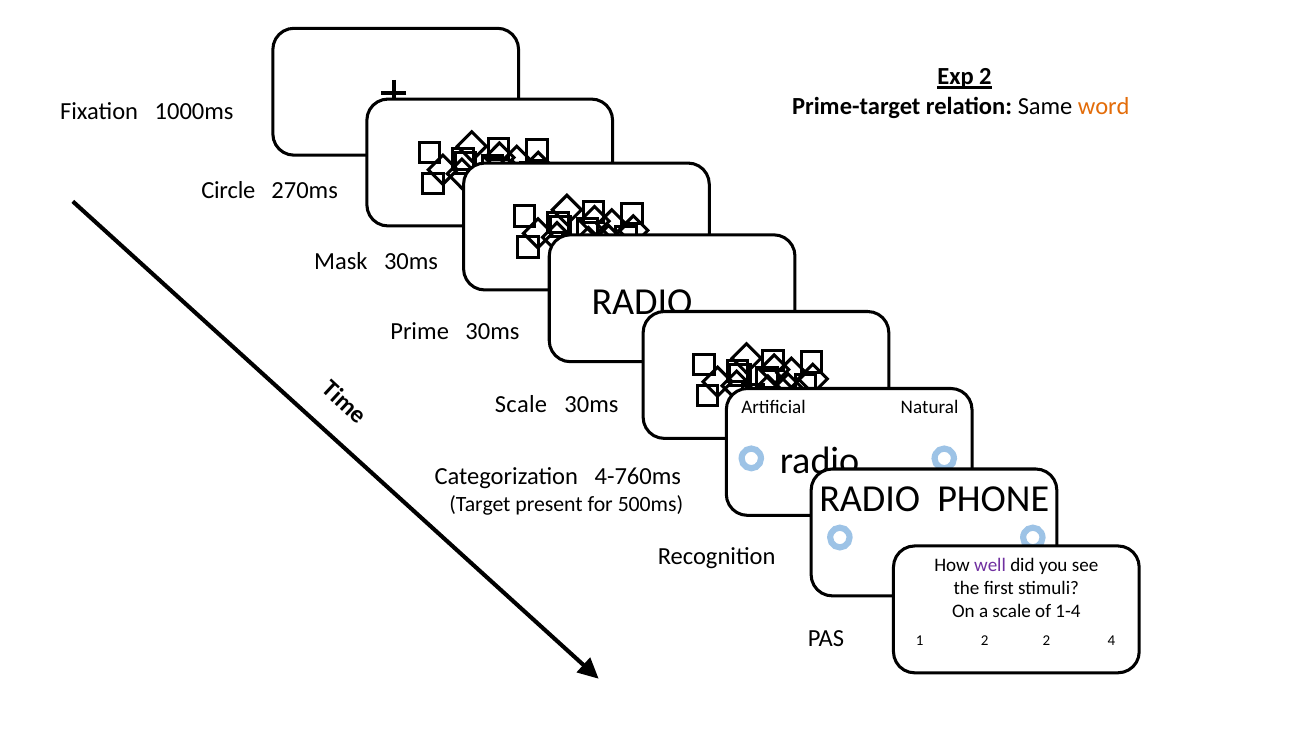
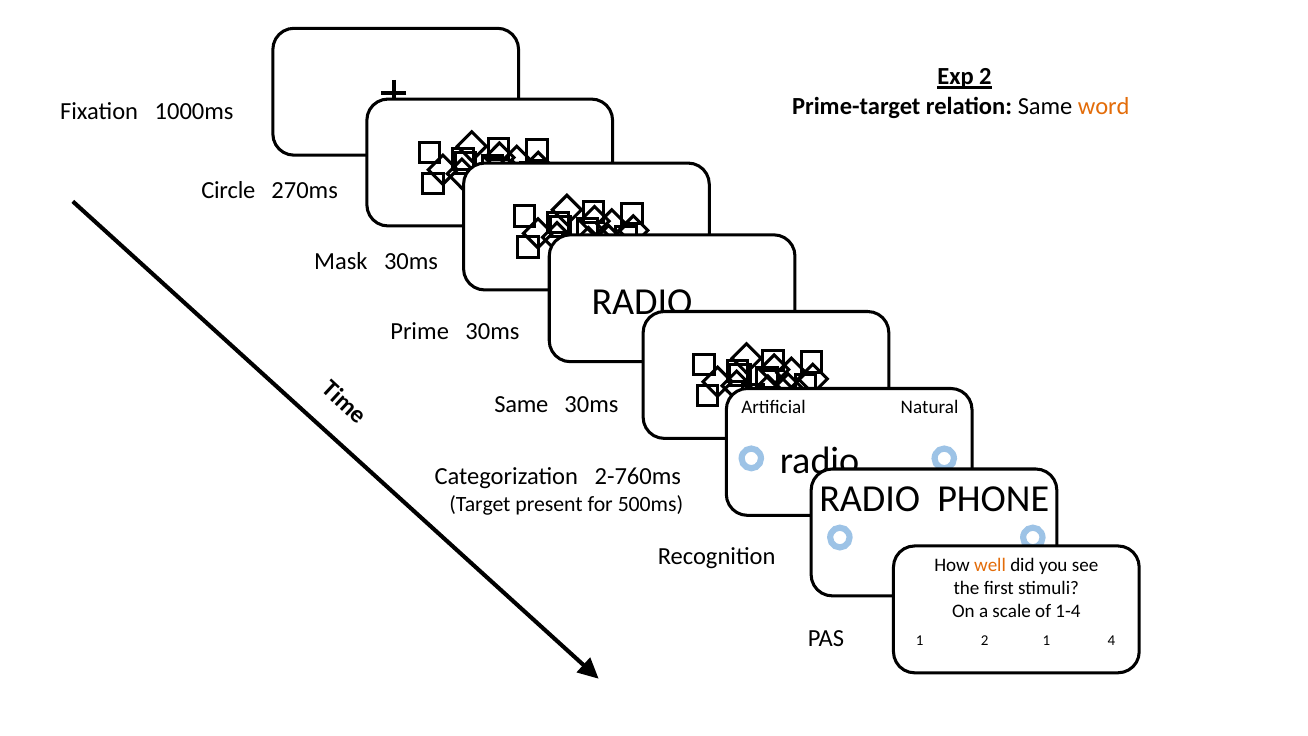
Scale: Scale -> Same (521, 404)
4-760ms: 4-760ms -> 2-760ms (638, 476)
well colour: purple -> orange (990, 565)
2 2: 2 -> 1 (1046, 640)
